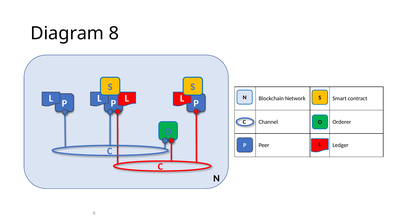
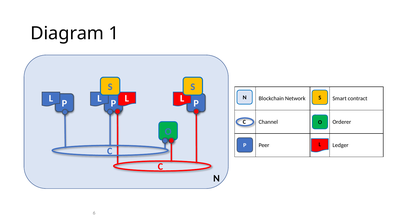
8: 8 -> 1 (114, 33)
